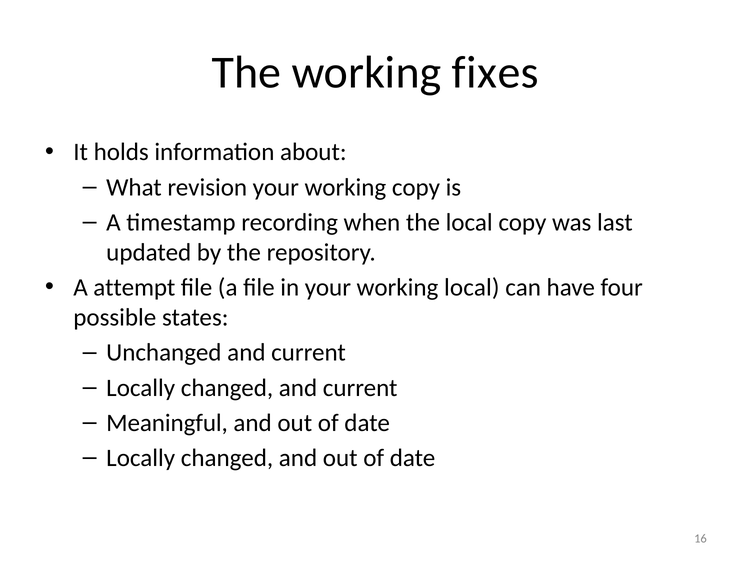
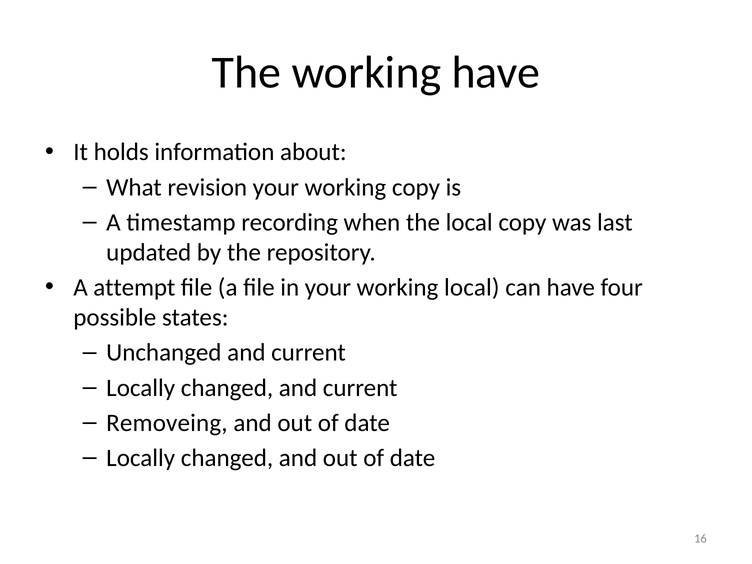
working fixes: fixes -> have (496, 73)
Meaningful: Meaningful -> Removeing (167, 423)
